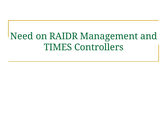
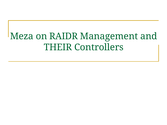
Need: Need -> Meza (22, 36)
TIMES: TIMES -> THEIR (58, 47)
